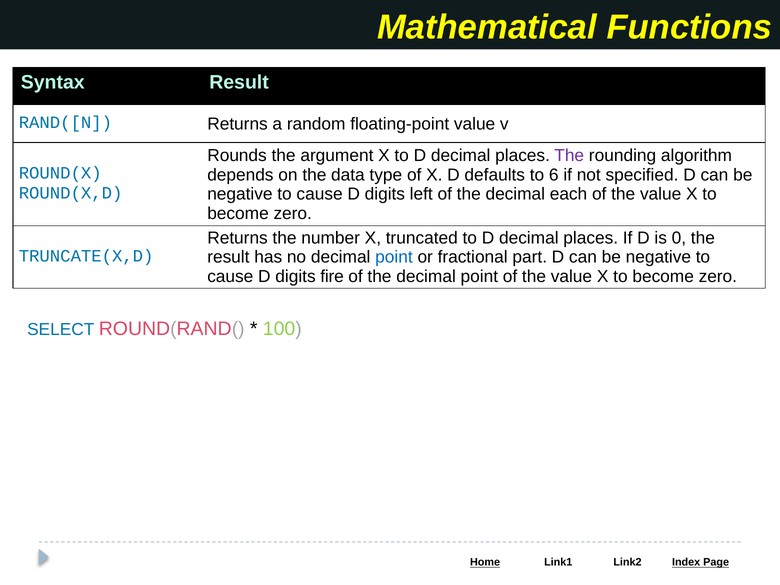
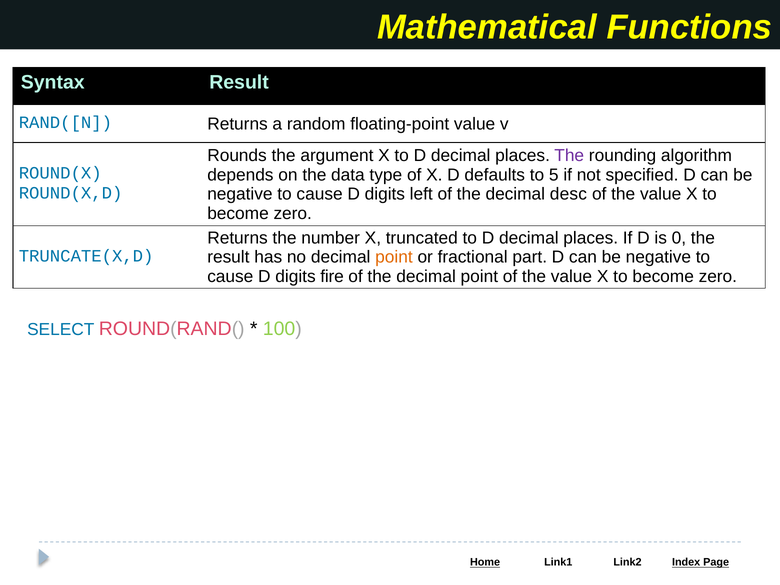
6: 6 -> 5 (554, 175)
each: each -> desc (568, 194)
point colour: blue -> orange (394, 257)
